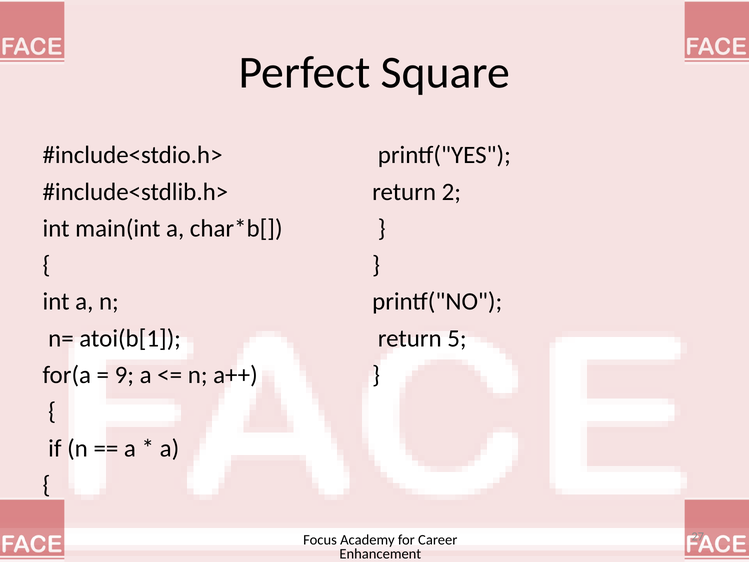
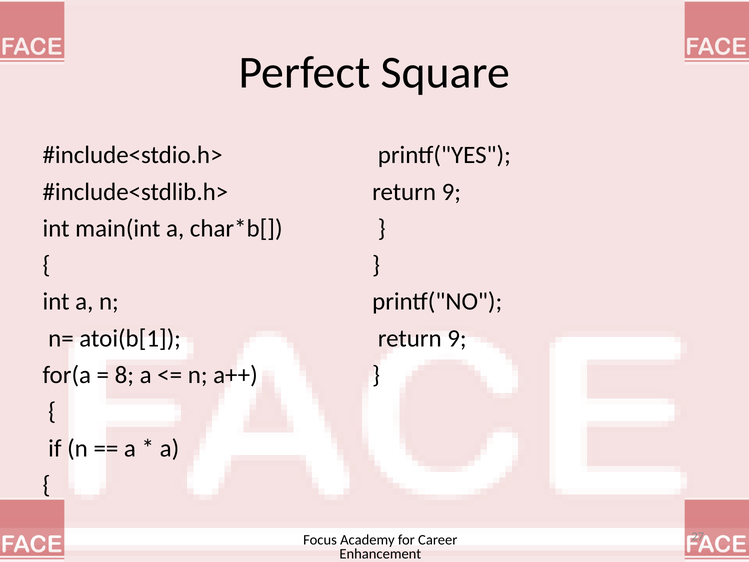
2: 2 -> 9 (451, 192)
5: 5 -> 9 (457, 338)
9: 9 -> 8 (124, 375)
